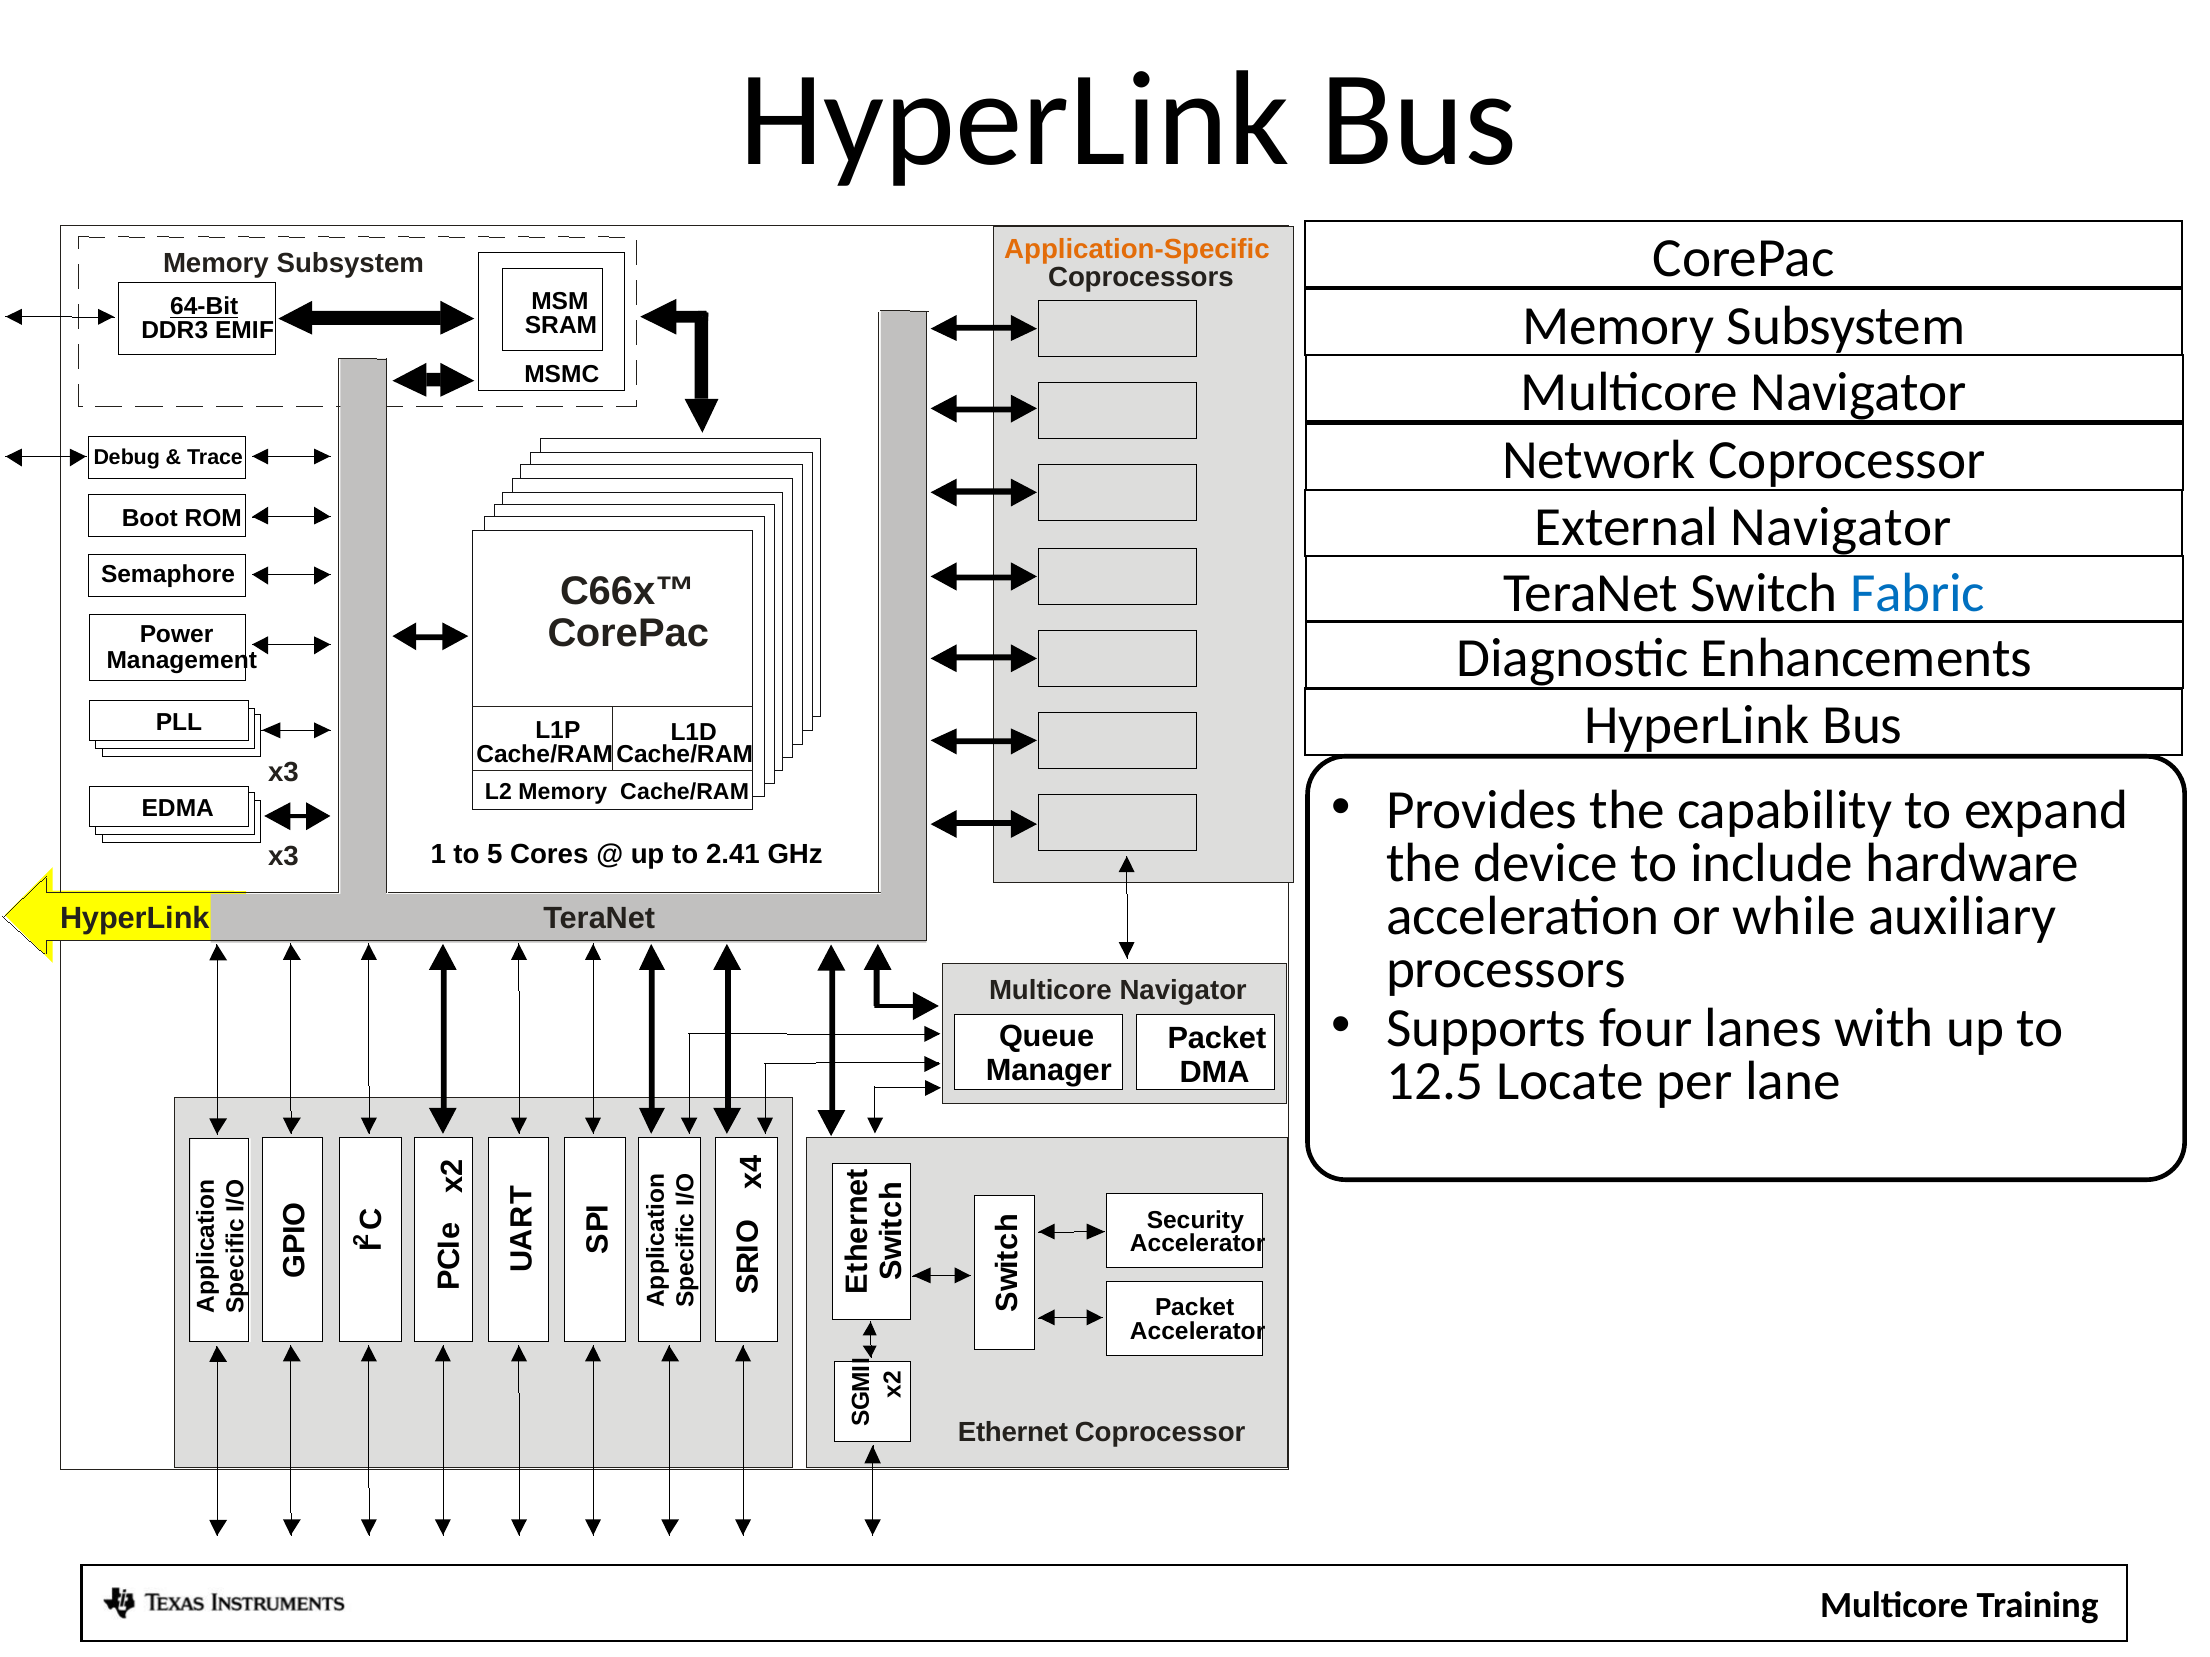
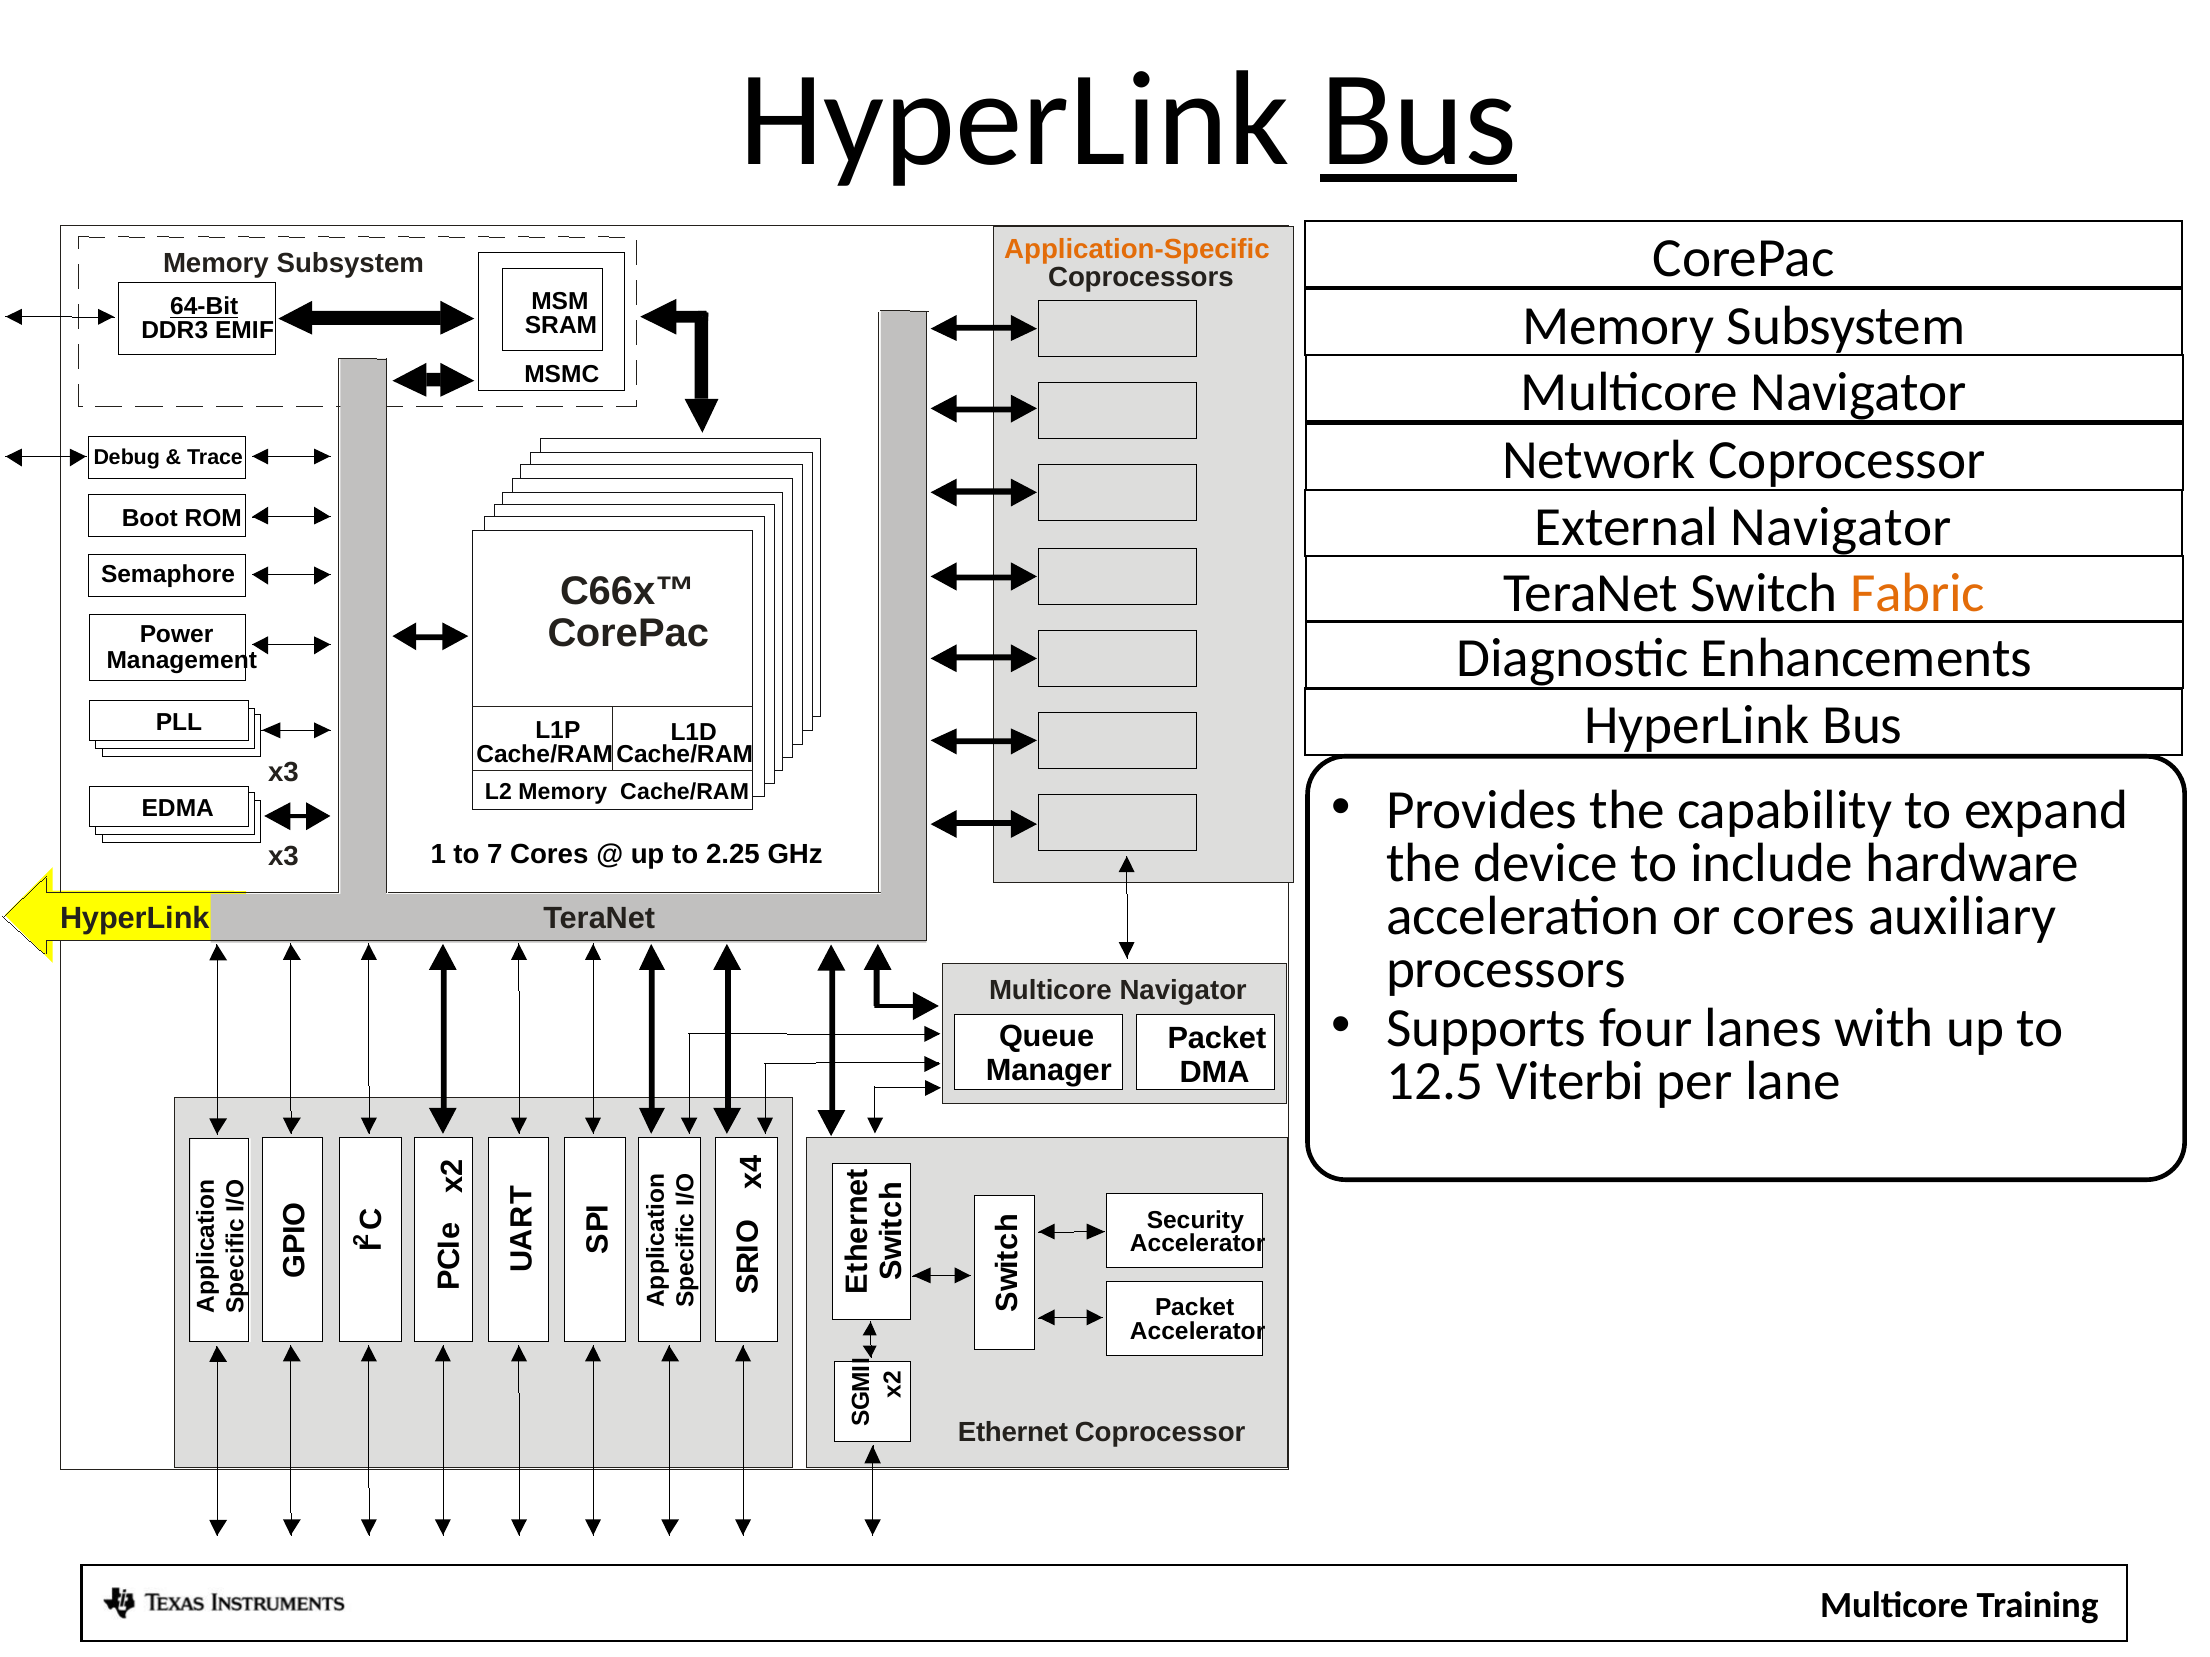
Bus underline: none -> present (1419, 120)
Fabric colour: blue -> orange (1918, 593)
5: 5 -> 7 (495, 855)
2.41: 2.41 -> 2.25 (733, 855)
or while: while -> cores (1794, 916)
Locate: Locate -> Viterbi (1570, 1081)
